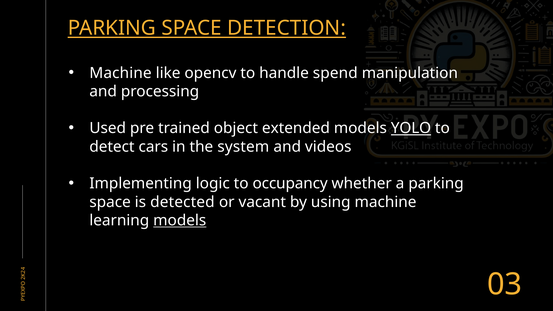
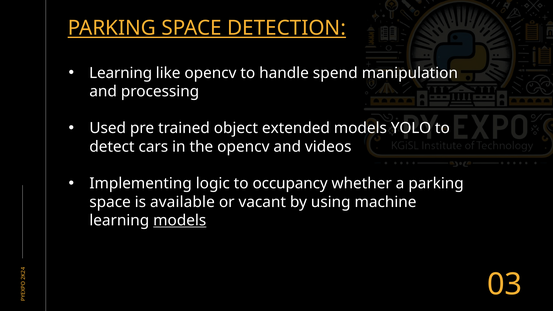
Machine: Machine -> Learning (121, 73)
YOLO underline: present -> none (411, 128)
the system: system -> opencv (243, 147)
detected: detected -> available (182, 202)
